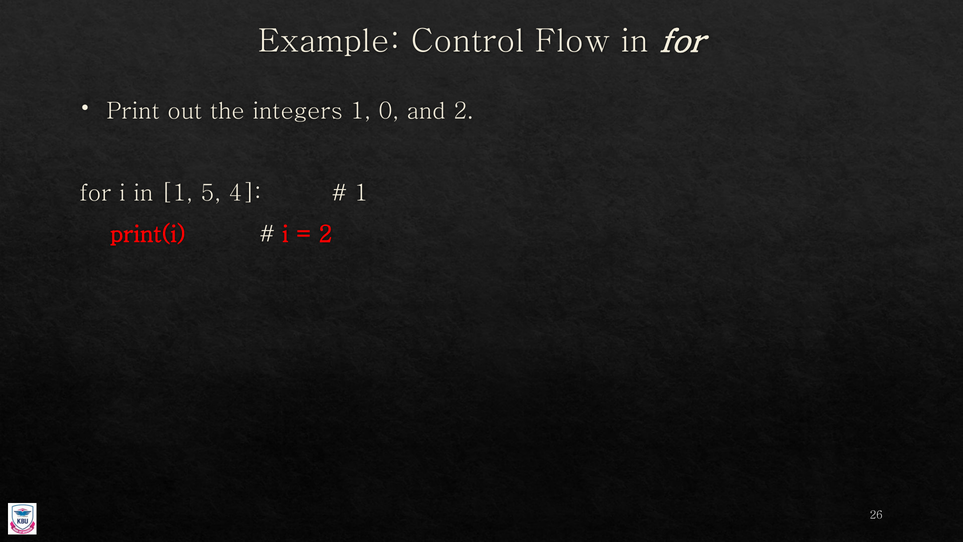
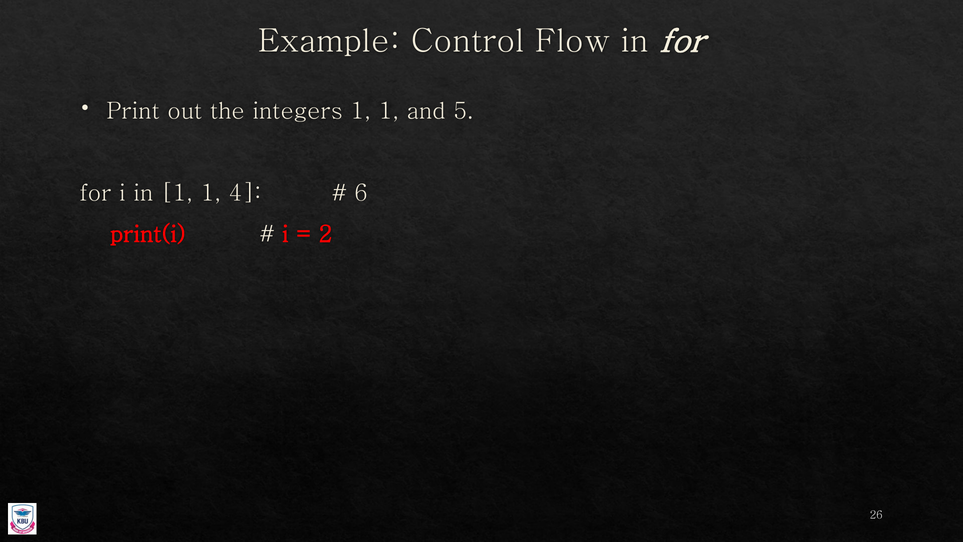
integers 1 0: 0 -> 1 (389, 111)
and 2: 2 -> 5 (463, 111)
in 1 5: 5 -> 1 (211, 193)
1: 1 -> 6 (361, 193)
